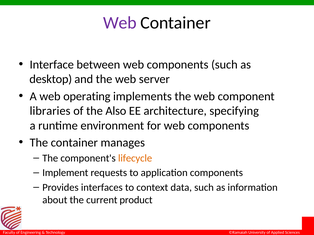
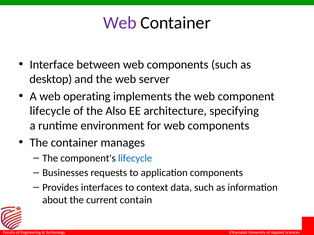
libraries: libraries -> lifecycle (50, 111)
lifecycle colour: orange -> blue (135, 158)
Implement: Implement -> Businesses (65, 173)
product: product -> contain (136, 200)
